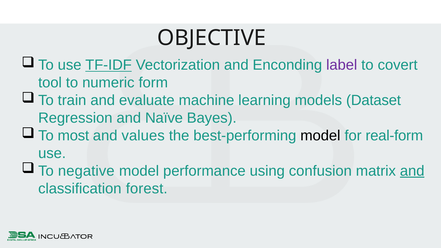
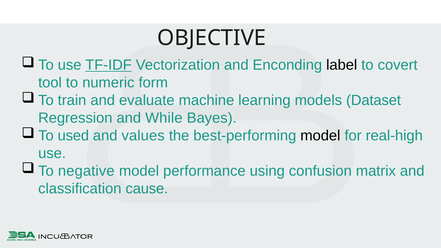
label colour: purple -> black (342, 65)
Naïve: Naïve -> While (164, 118)
most: most -> used (73, 136)
real-form: real-form -> real-high (394, 136)
and underline: present -> none (412, 171)
forest: forest -> cause (147, 189)
